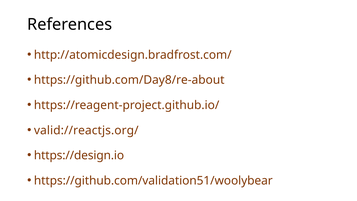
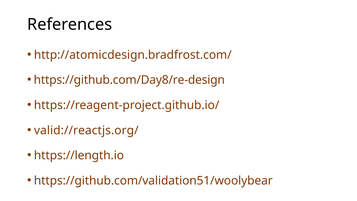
https://github.com/Day8/re-about: https://github.com/Day8/re-about -> https://github.com/Day8/re-design (129, 80)
https://design.io: https://design.io -> https://length.io (79, 155)
